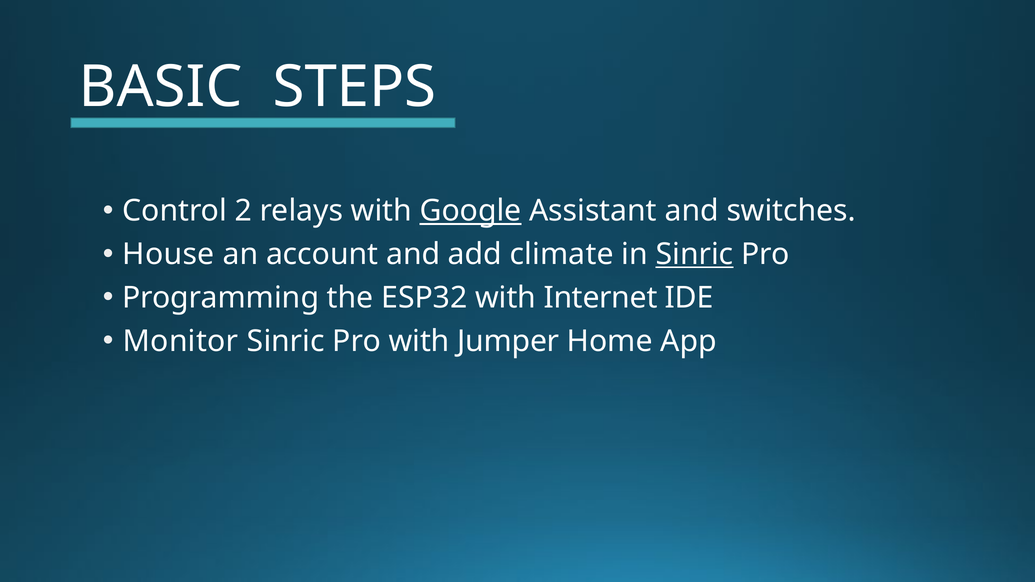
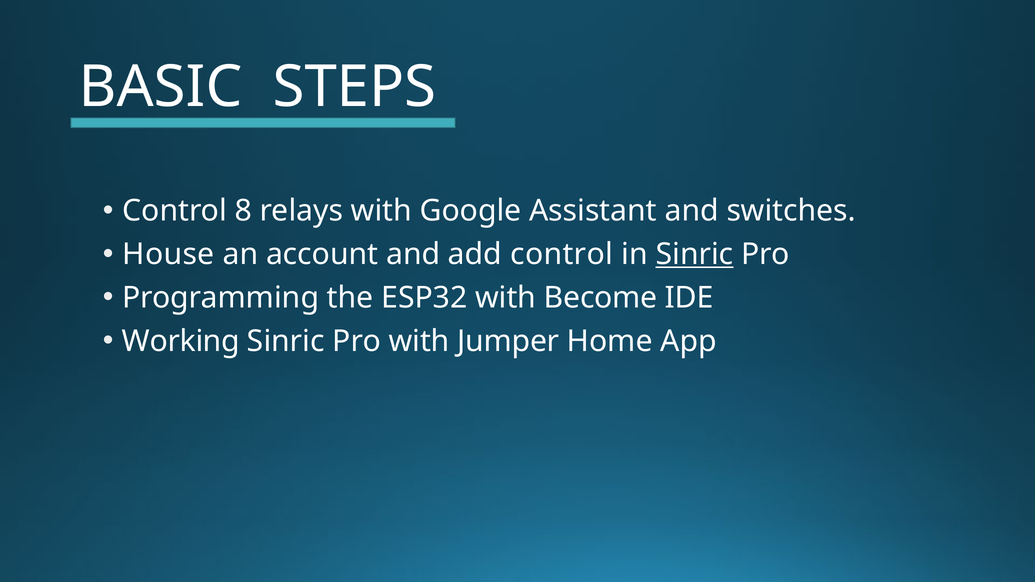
2: 2 -> 8 (243, 211)
Google underline: present -> none (471, 211)
add climate: climate -> control (562, 254)
Internet: Internet -> Become (601, 298)
Monitor: Monitor -> Working (181, 341)
